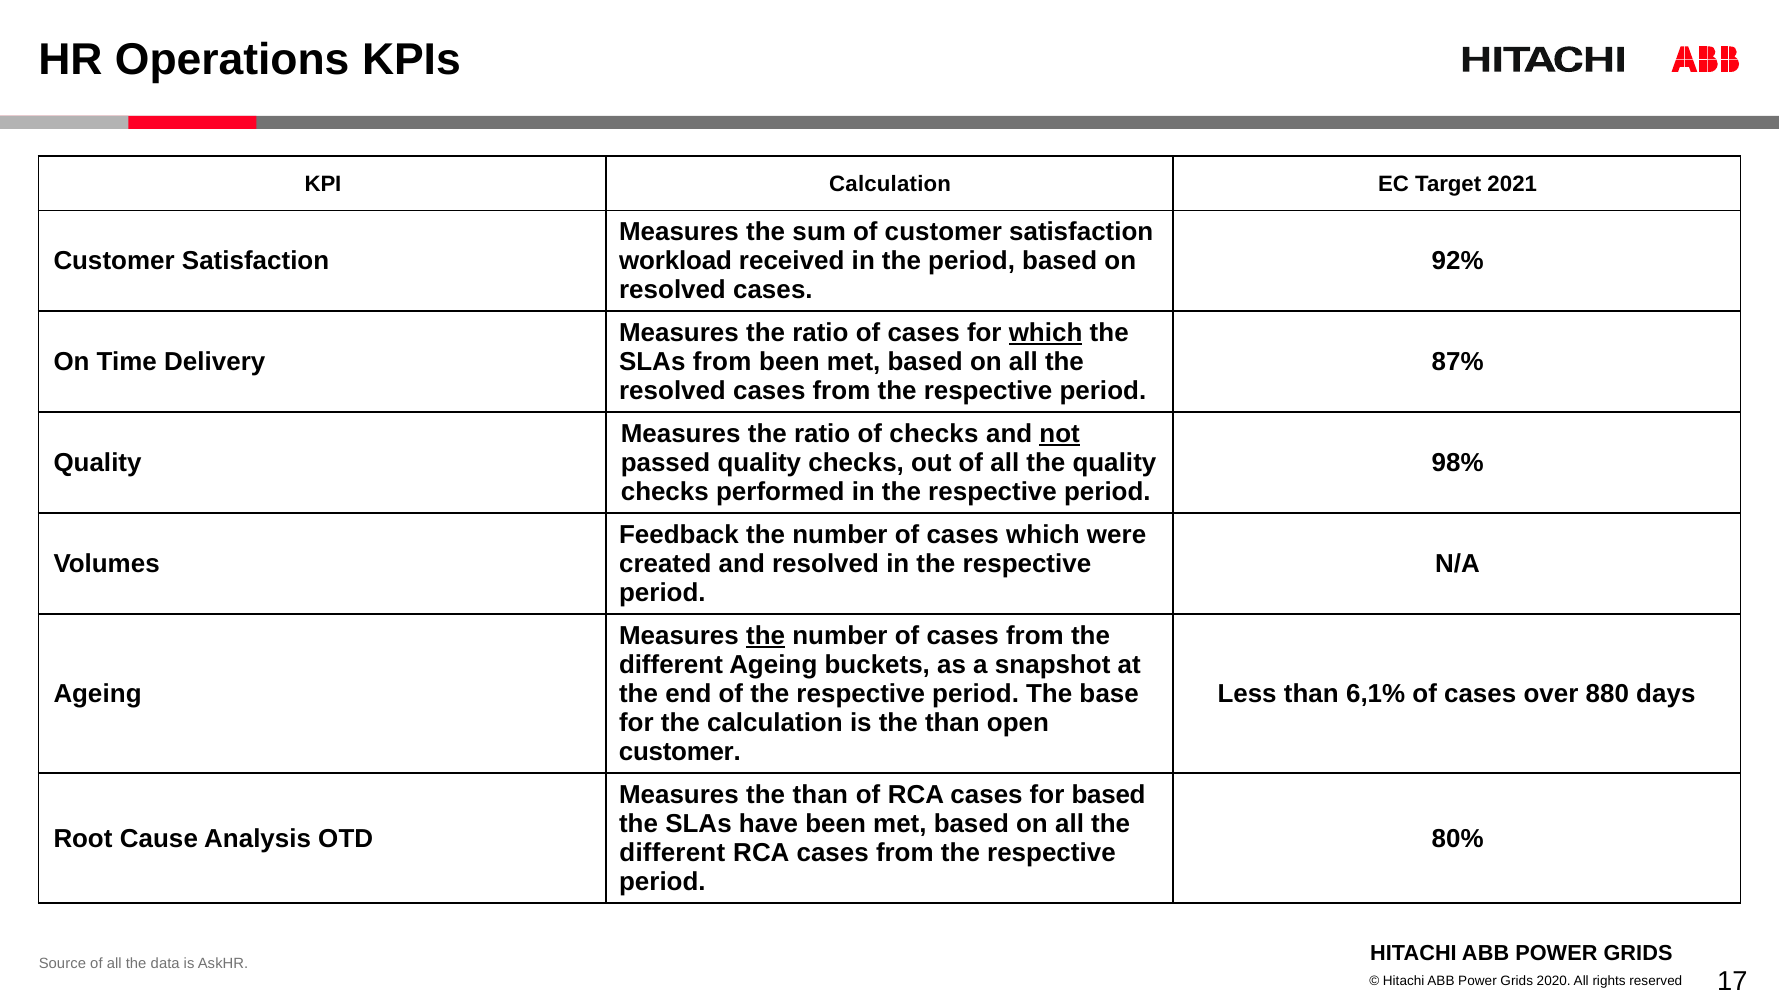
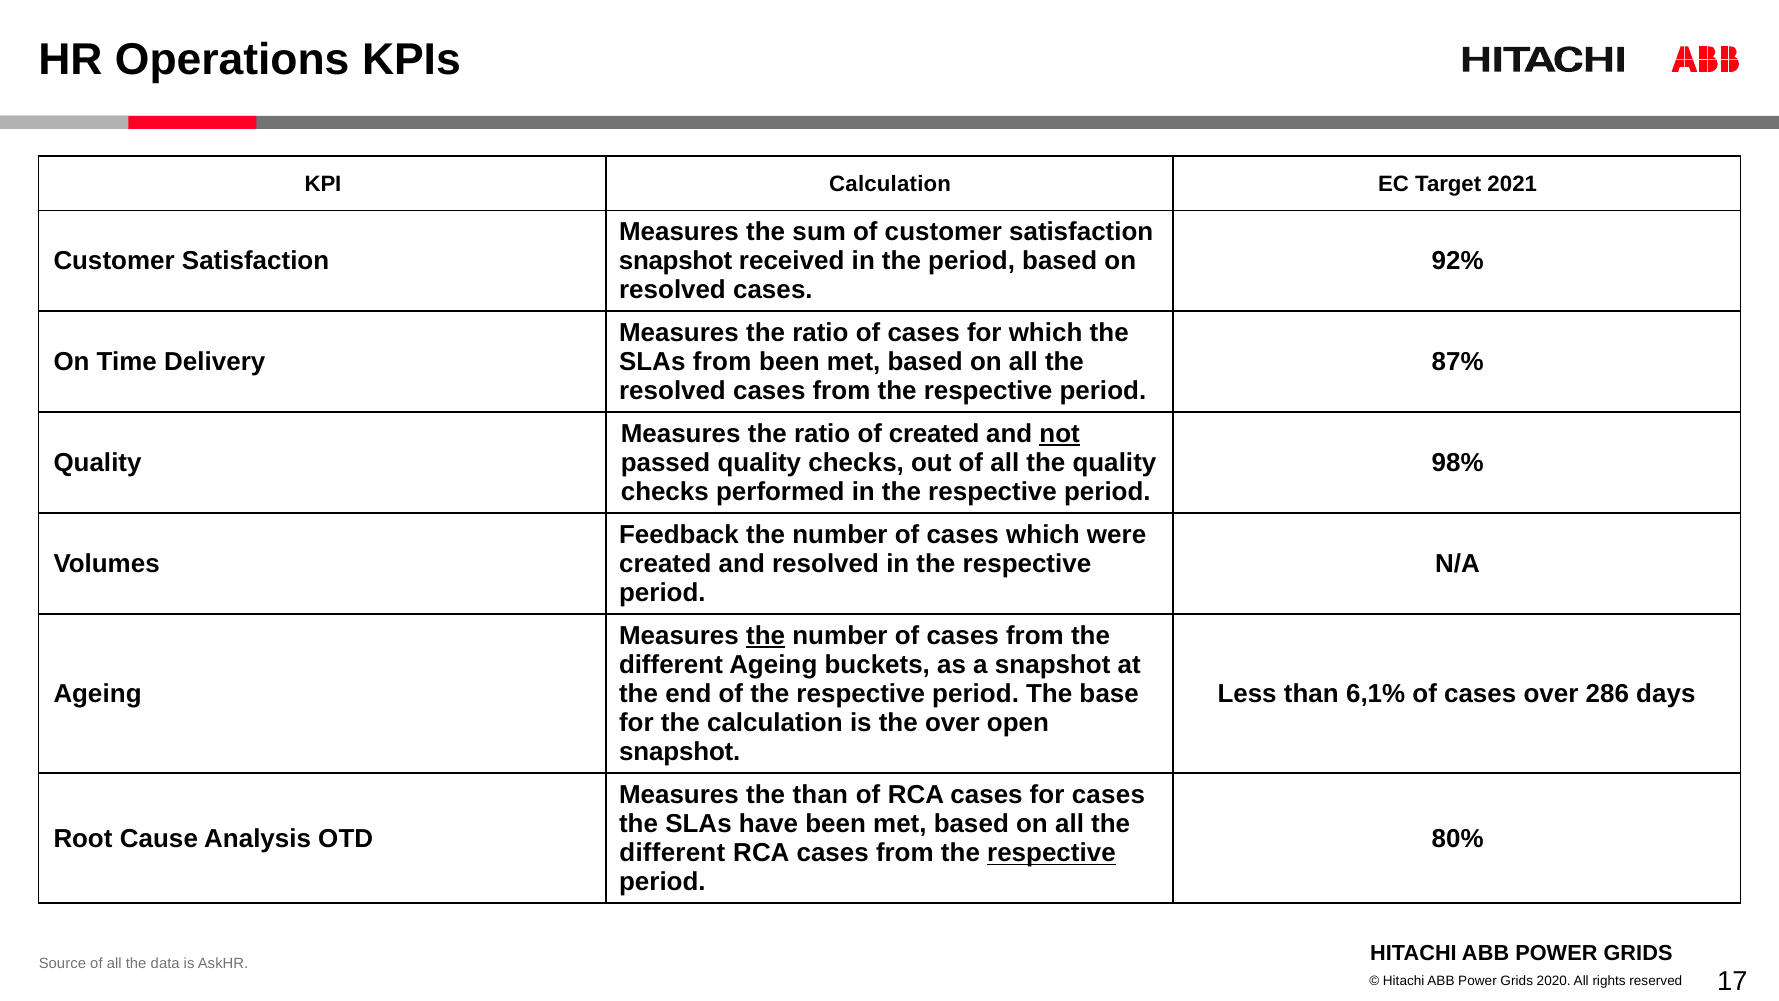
workload: workload -> snapshot (676, 261)
which underline: present -> none (1046, 333)
of checks: checks -> created (934, 434)
880: 880 -> 286 (1607, 694)
is the than: than -> over (952, 723)
customer: customer -> snapshot (680, 752)
for based: based -> cases (1108, 795)
respective underline: none -> present (1051, 853)
